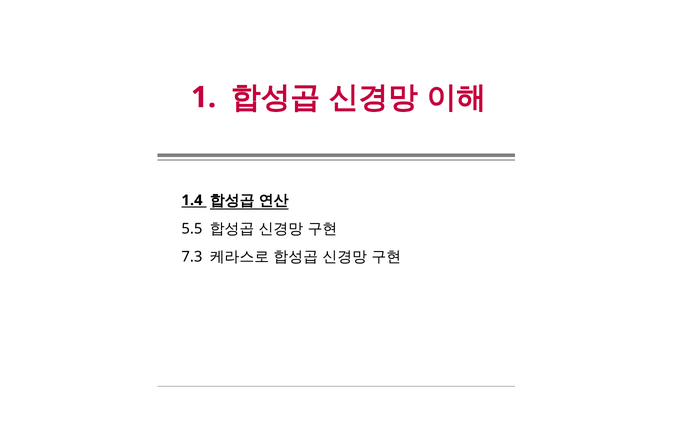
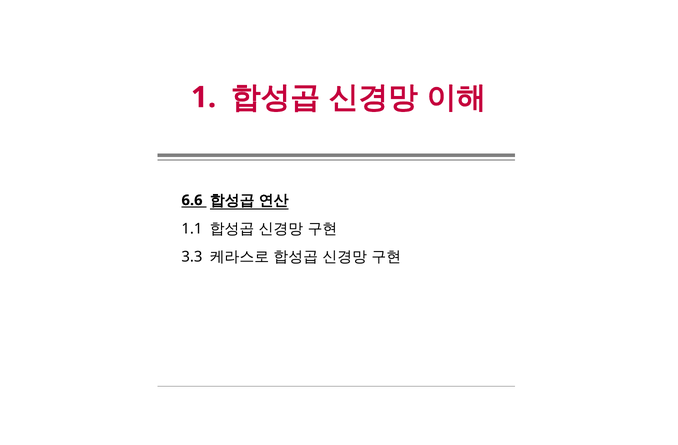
1.4: 1.4 -> 6.6 (192, 200)
5.5: 5.5 -> 1.1 (192, 229)
7.3: 7.3 -> 3.3 (192, 257)
